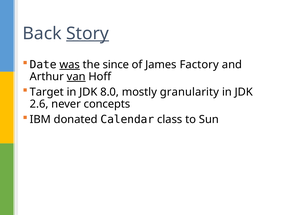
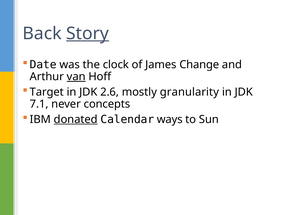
was underline: present -> none (70, 65)
since: since -> clock (116, 65)
Factory: Factory -> Change (199, 65)
8.0: 8.0 -> 2.6 (110, 92)
2.6: 2.6 -> 7.1 (39, 104)
donated underline: none -> present (76, 120)
class: class -> ways (170, 120)
